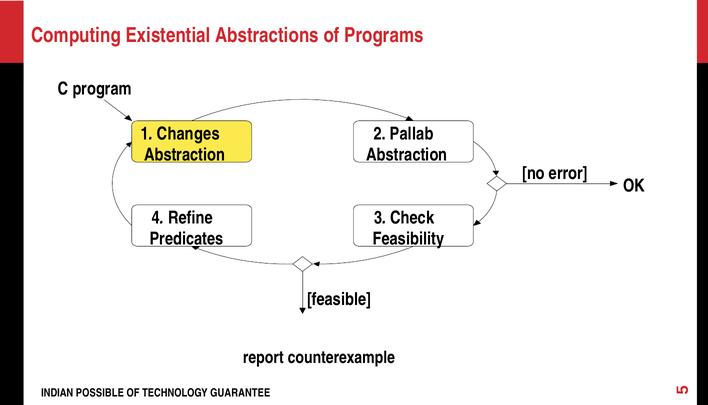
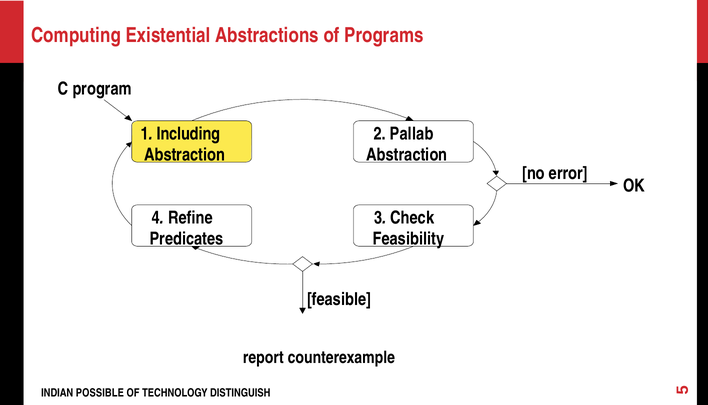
Changes: Changes -> Including (188, 134)
GUARANTEE: GUARANTEE -> DISTINGUISH (240, 393)
